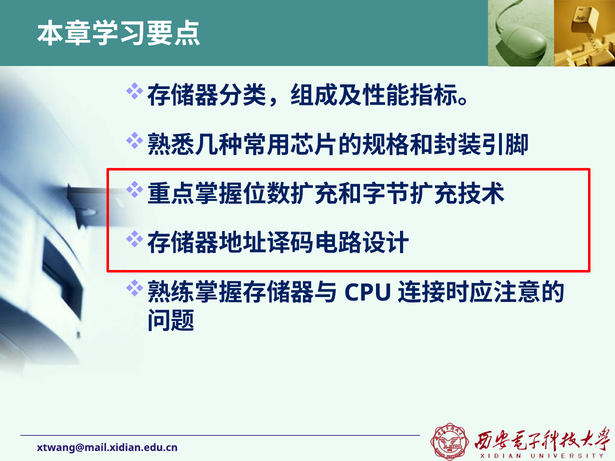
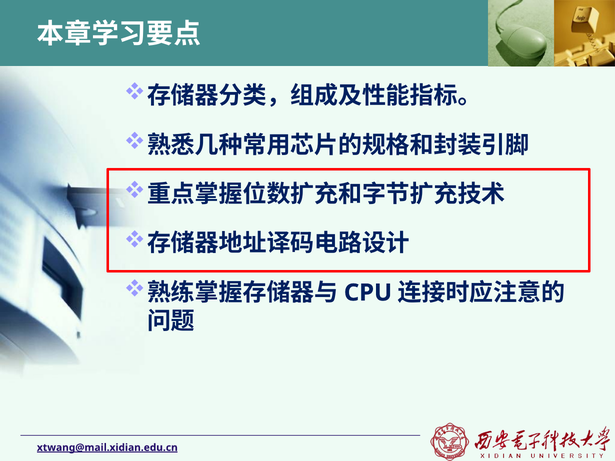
xtwang@mail.xidian.edu.cn underline: none -> present (107, 448)
